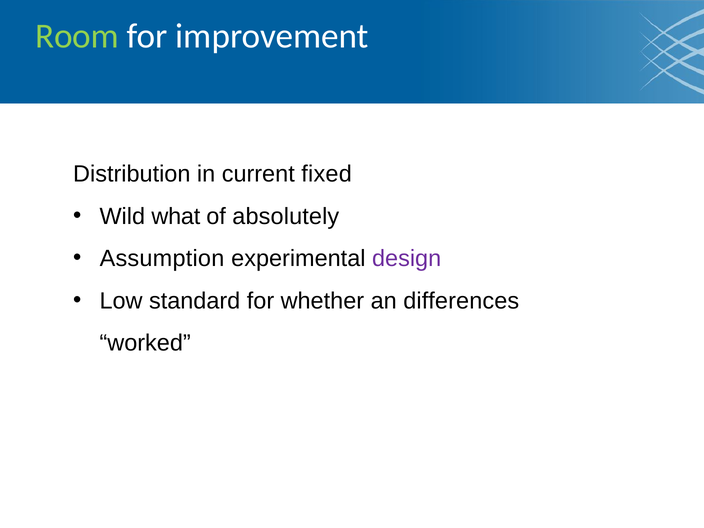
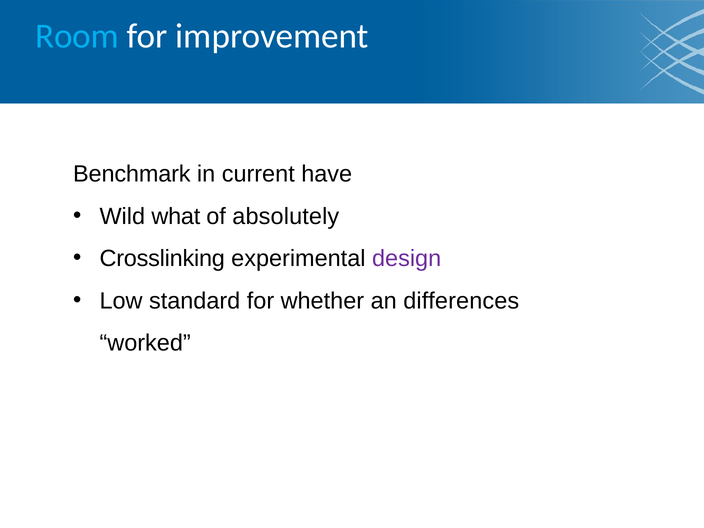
Room colour: light green -> light blue (77, 36)
Distribution: Distribution -> Benchmark (132, 174)
fixed: fixed -> have (327, 174)
Assumption: Assumption -> Crosslinking (162, 259)
